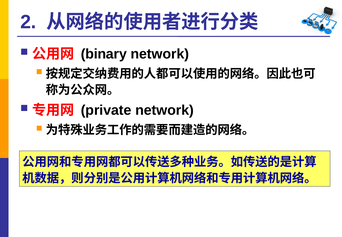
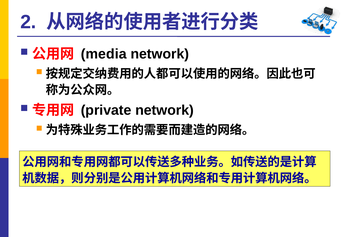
binary: binary -> media (104, 54)
